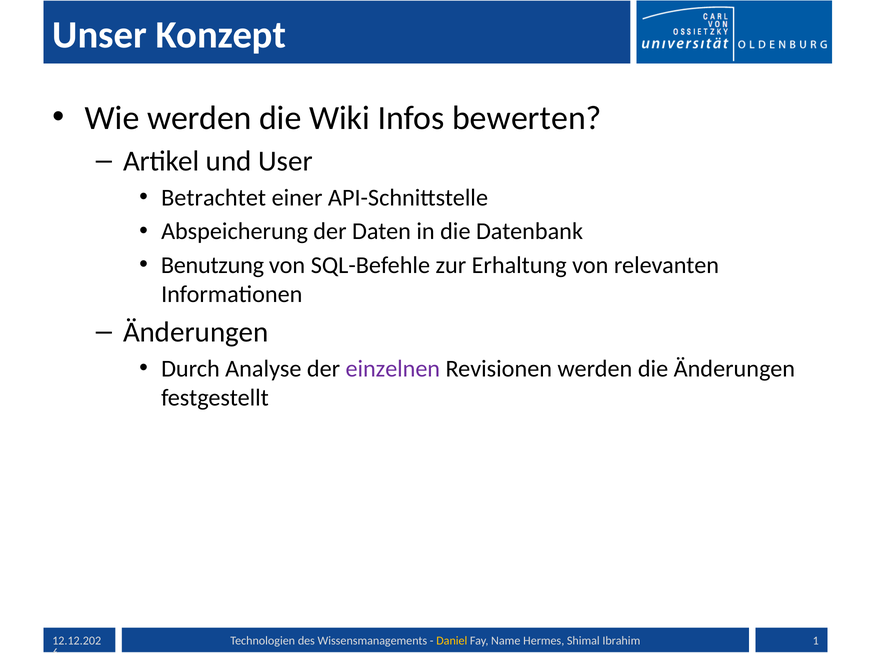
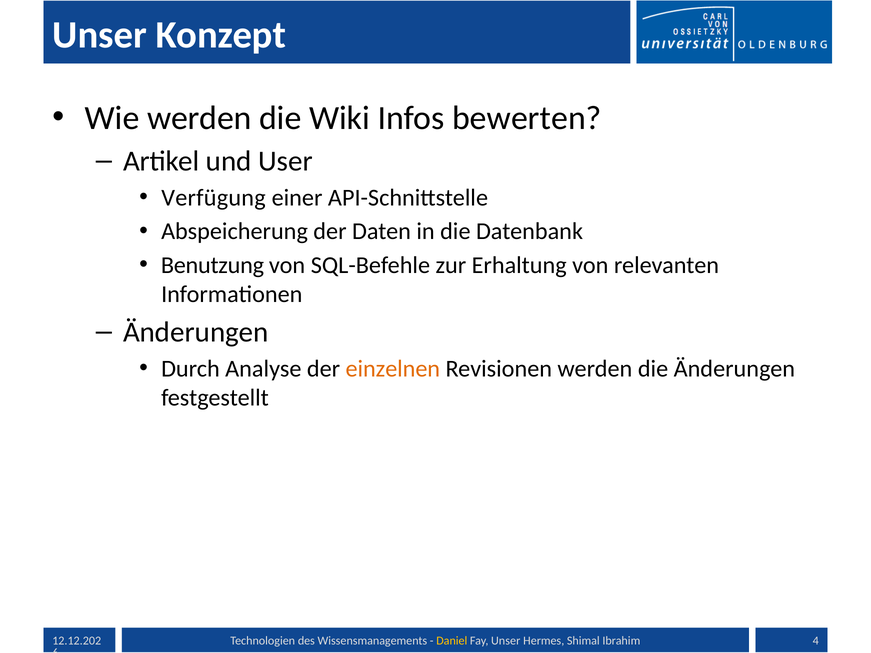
Betrachtet: Betrachtet -> Verfügung (214, 198)
einzelnen colour: purple -> orange (393, 369)
Fay Name: Name -> Unser (506, 641)
1: 1 -> 4 (816, 641)
